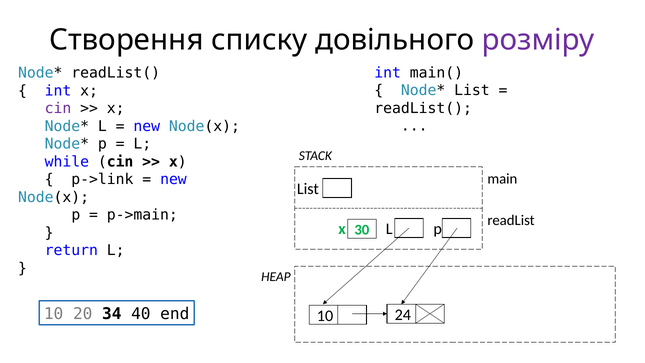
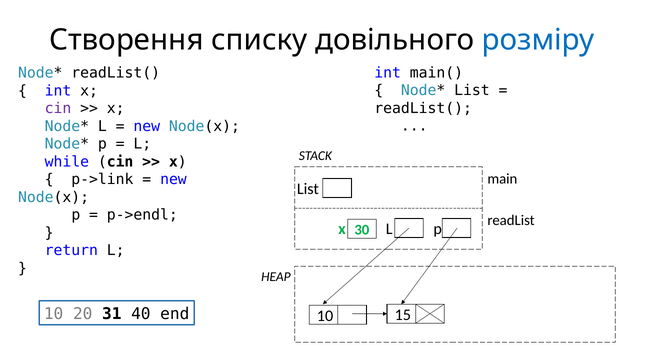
розміру colour: purple -> blue (538, 40)
p->main: p->main -> p->endl (142, 215)
34: 34 -> 31 (112, 314)
24: 24 -> 15 (403, 315)
